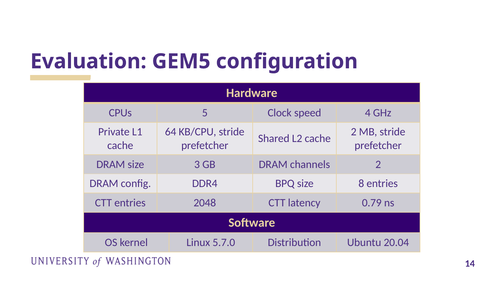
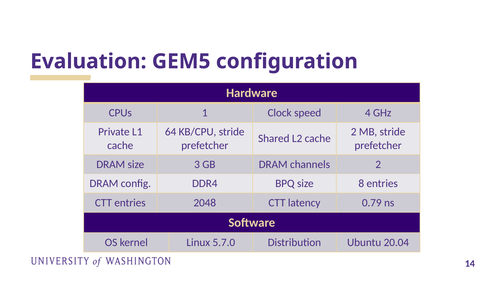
5: 5 -> 1 (205, 112)
